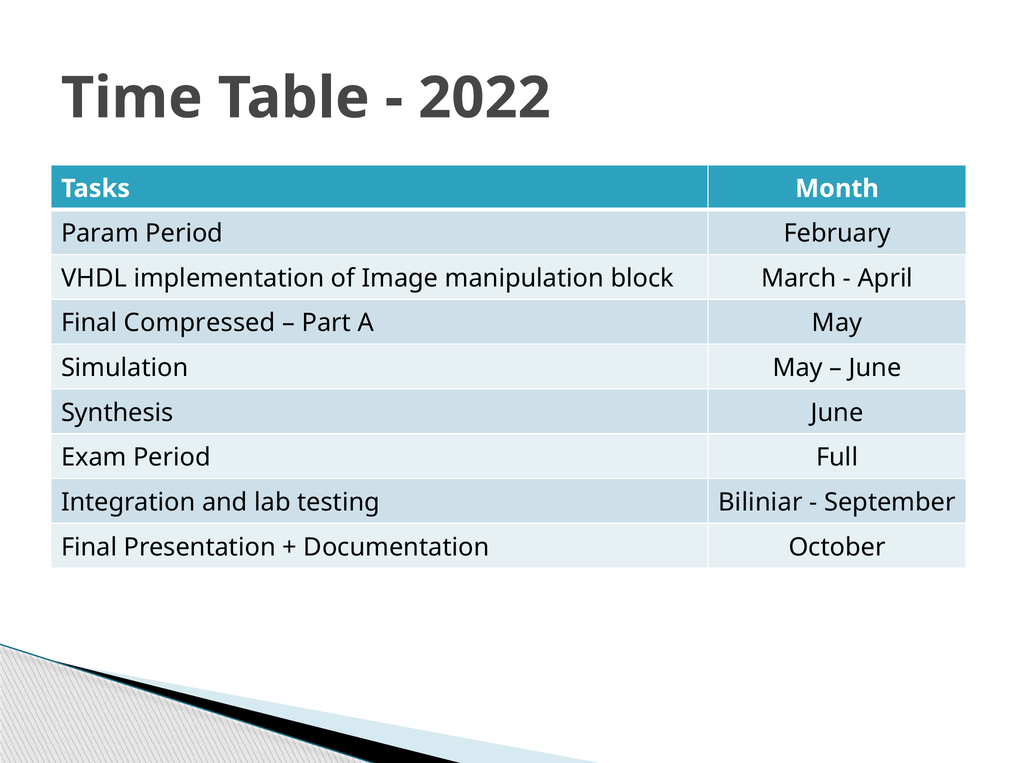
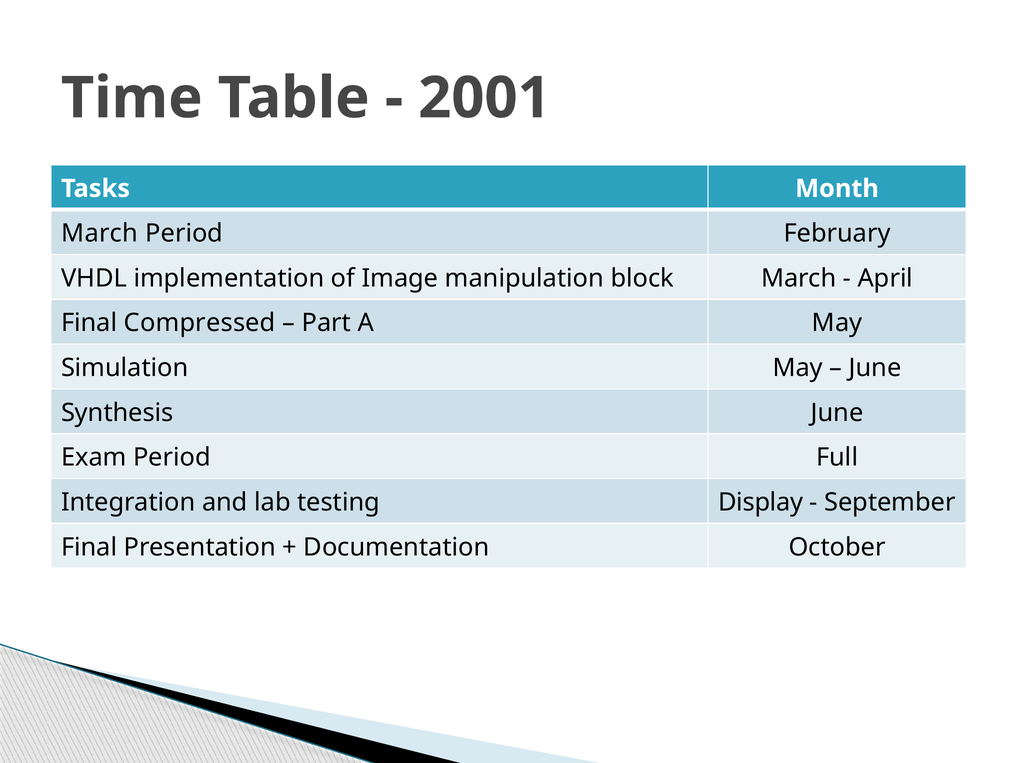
2022: 2022 -> 2001 (484, 98)
Param: Param -> March (100, 233)
Biliniar: Biliniar -> Display (761, 502)
